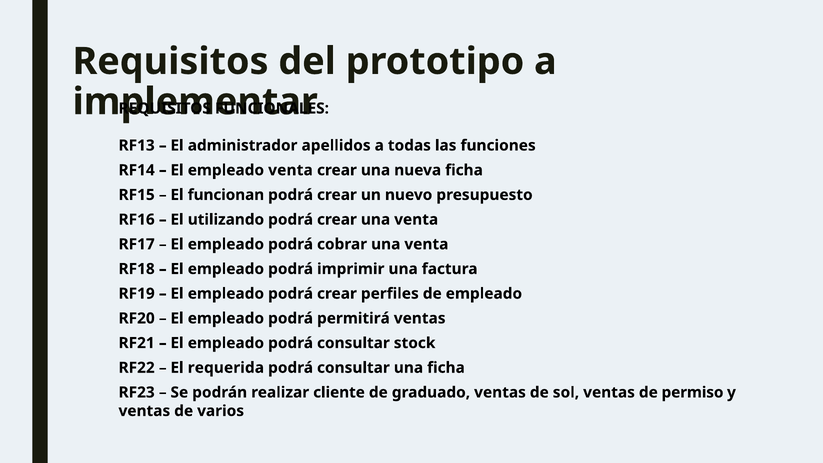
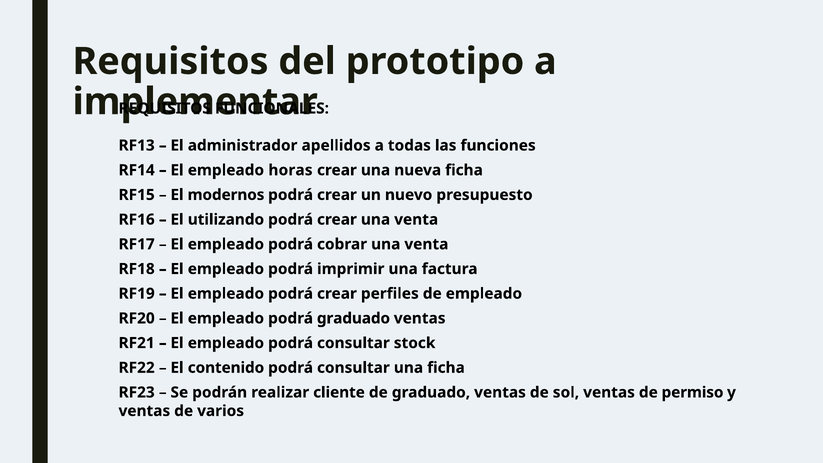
empleado venta: venta -> horas (290, 170)
funcionan: funcionan -> modernos (226, 195)
podrá permitirá: permitirá -> graduado (353, 318)
requerida: requerida -> contenido (226, 368)
